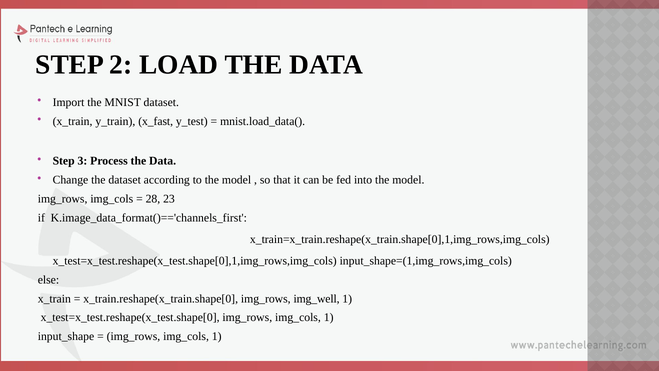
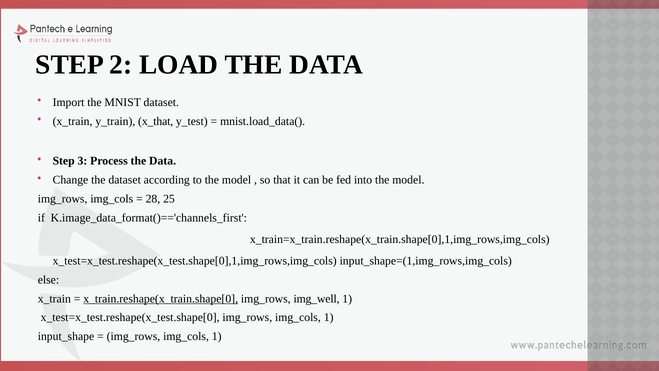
x_fast: x_fast -> x_that (156, 121)
23: 23 -> 25 (169, 199)
x_train.reshape(x_train.shape[0 underline: none -> present (161, 298)
